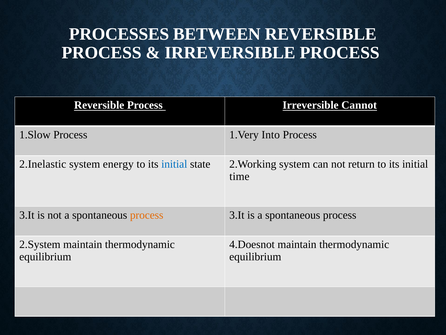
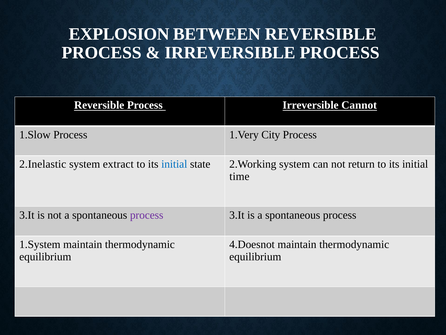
PROCESSES: PROCESSES -> EXPLOSION (119, 34)
Into: Into -> City (271, 135)
energy: energy -> extract (118, 164)
process colour: orange -> purple (147, 215)
2.System: 2.System -> 1.System (40, 244)
